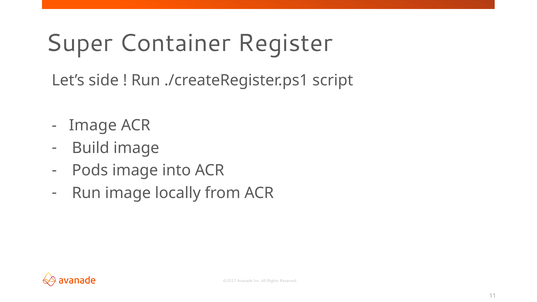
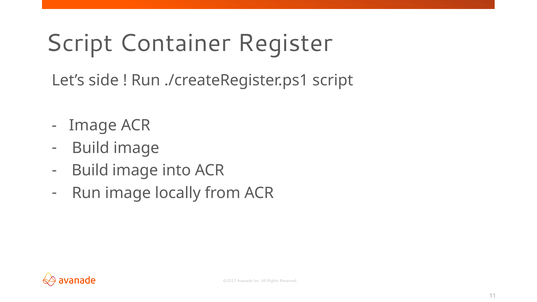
Super: Super -> Script (79, 43)
Pods: Pods -> Build (90, 170)
